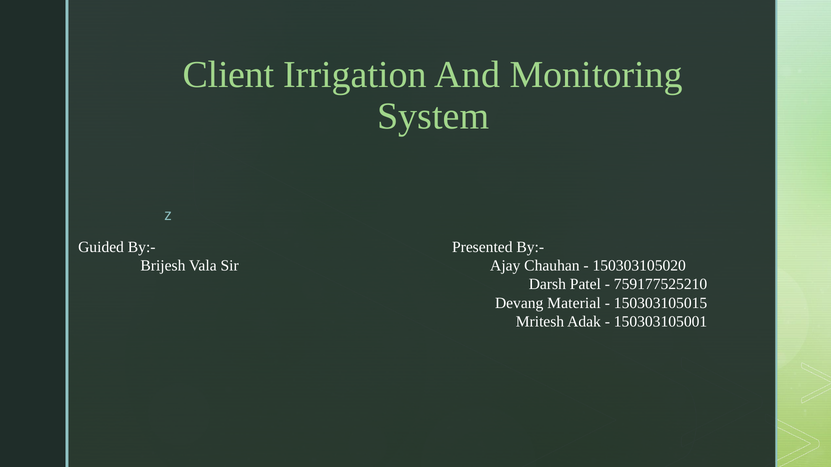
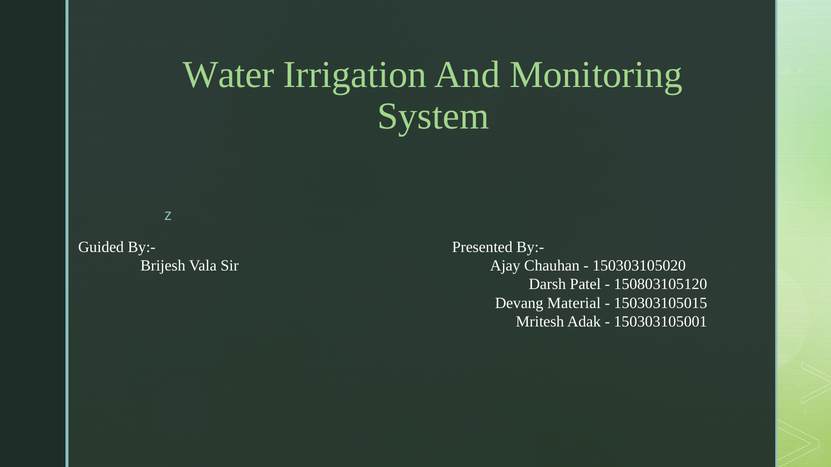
Client: Client -> Water (229, 75)
759177525210: 759177525210 -> 150803105120 (661, 285)
